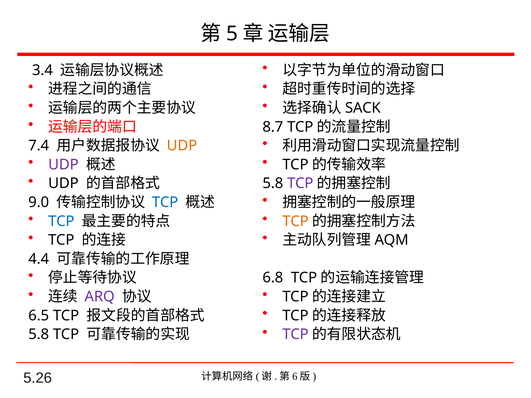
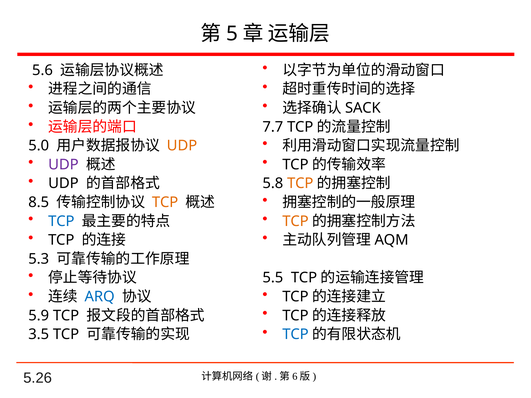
3.4: 3.4 -> 5.6 (42, 70)
8.7: 8.7 -> 7.7 (273, 127)
7.4: 7.4 -> 5.0 (39, 146)
TCP colour: purple -> orange (300, 184)
9.0: 9.0 -> 8.5 (39, 202)
TCP colour: blue -> orange (165, 202)
4.4: 4.4 -> 5.3 (39, 259)
6.8: 6.8 -> 5.5 (273, 278)
ARQ colour: purple -> blue (100, 297)
6.5: 6.5 -> 5.9 (39, 316)
TCP colour: purple -> blue (295, 335)
5.8: 5.8 -> 3.5 (39, 335)
